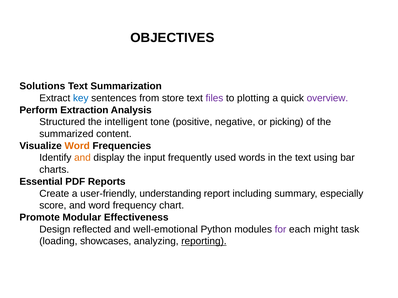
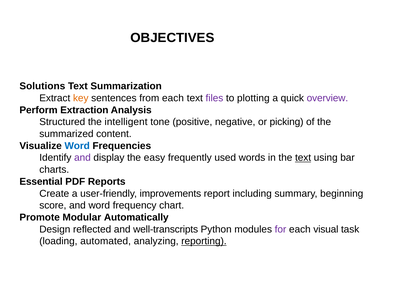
key colour: blue -> orange (81, 98)
from store: store -> each (173, 98)
Word colour: orange -> blue (77, 146)
and colour: orange -> purple (82, 158)
input: input -> easy (154, 158)
text underline: none -> present (303, 158)
understanding: understanding -> improvements (170, 194)
especially: especially -> beginning (342, 194)
Effectiveness: Effectiveness -> Automatically (136, 218)
well-emotional: well-emotional -> well-transcripts (166, 230)
might: might -> visual (326, 230)
showcases: showcases -> automated (106, 242)
